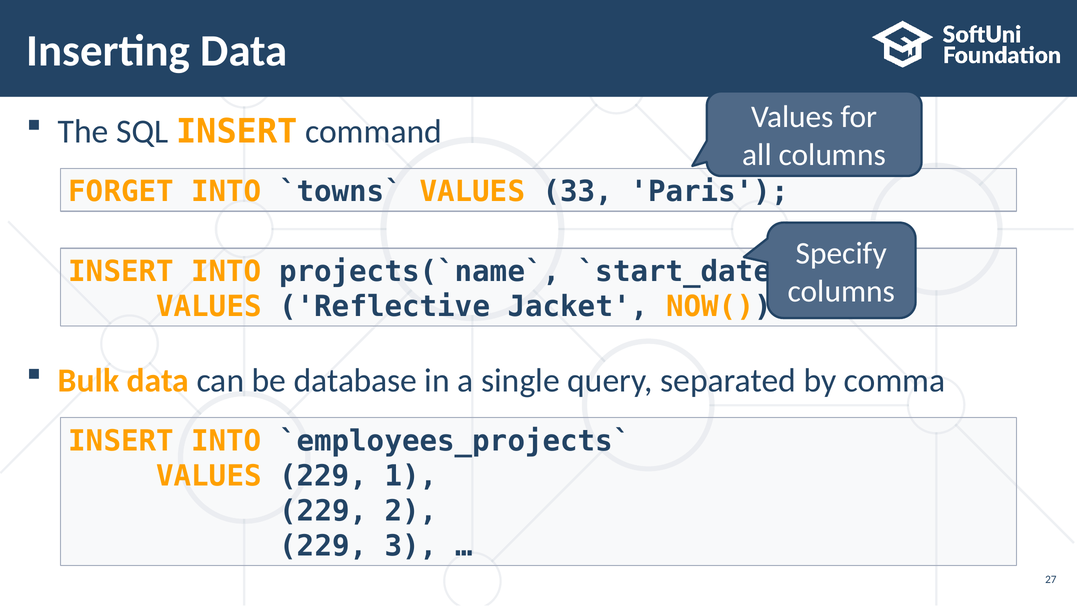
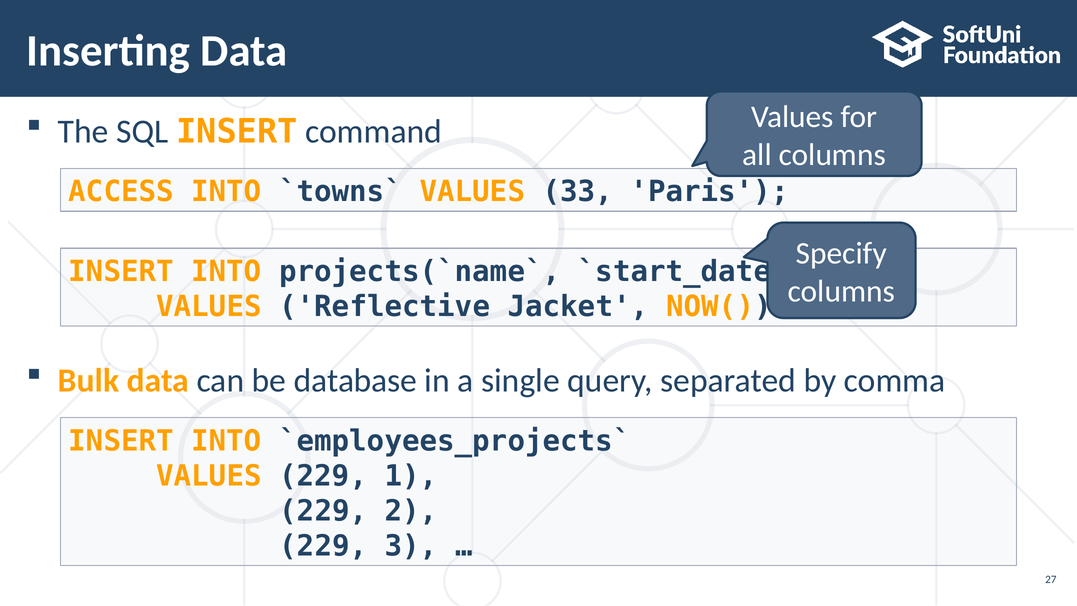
FORGET: FORGET -> ACCESS (121, 192)
